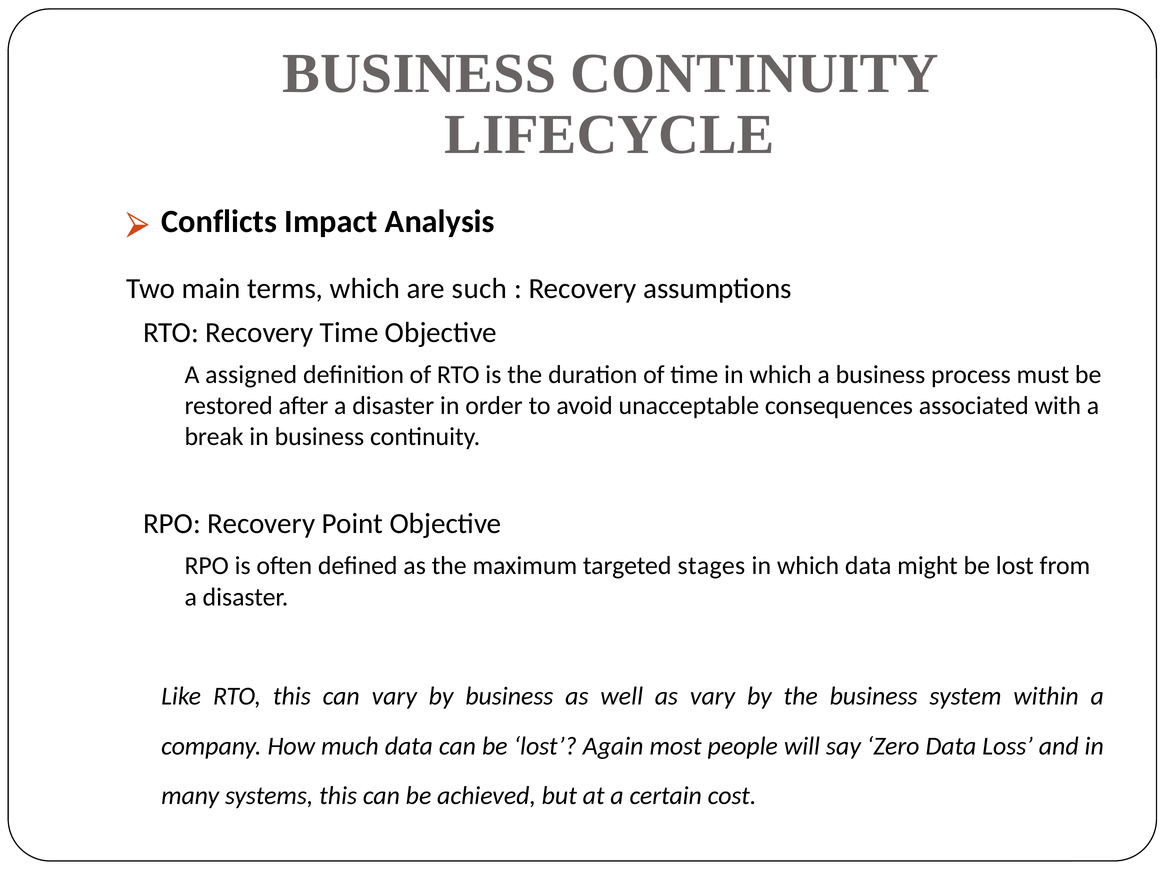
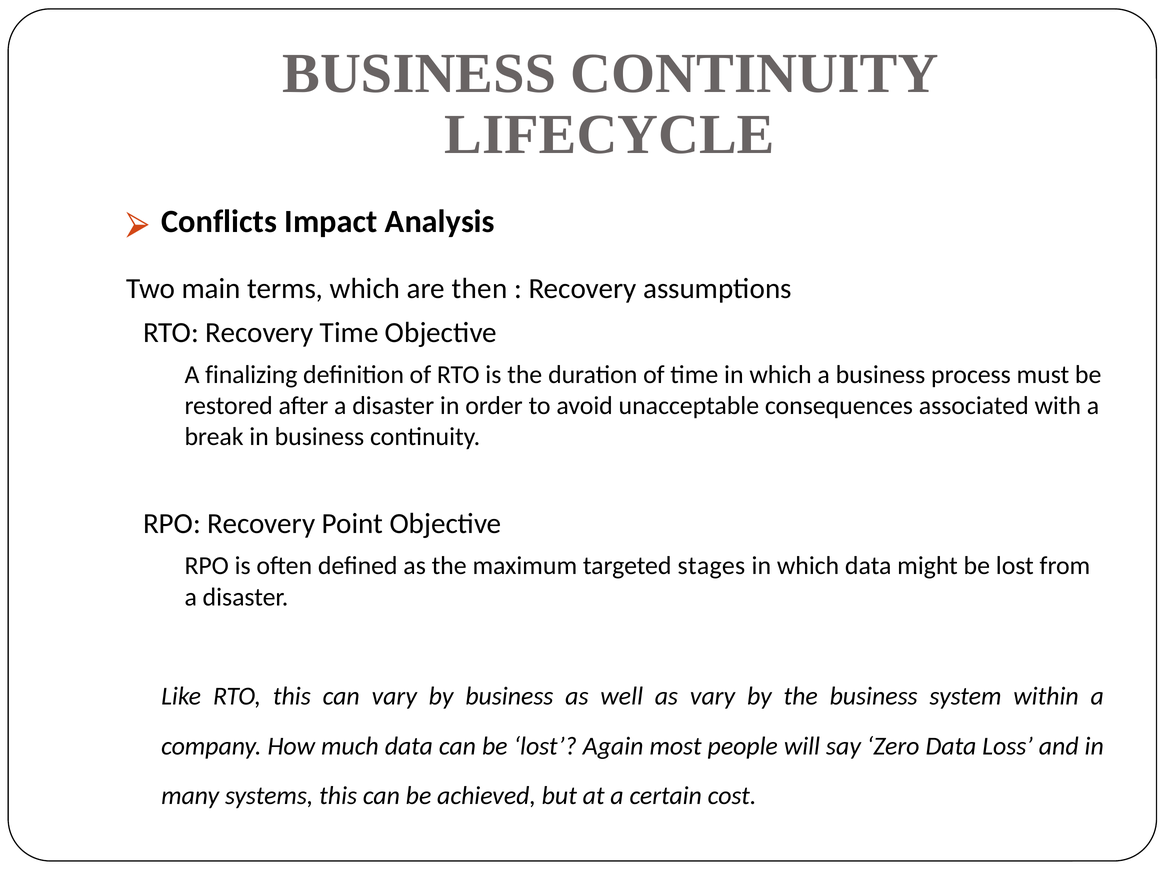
such: such -> then (480, 289)
assigned: assigned -> finalizing (251, 375)
